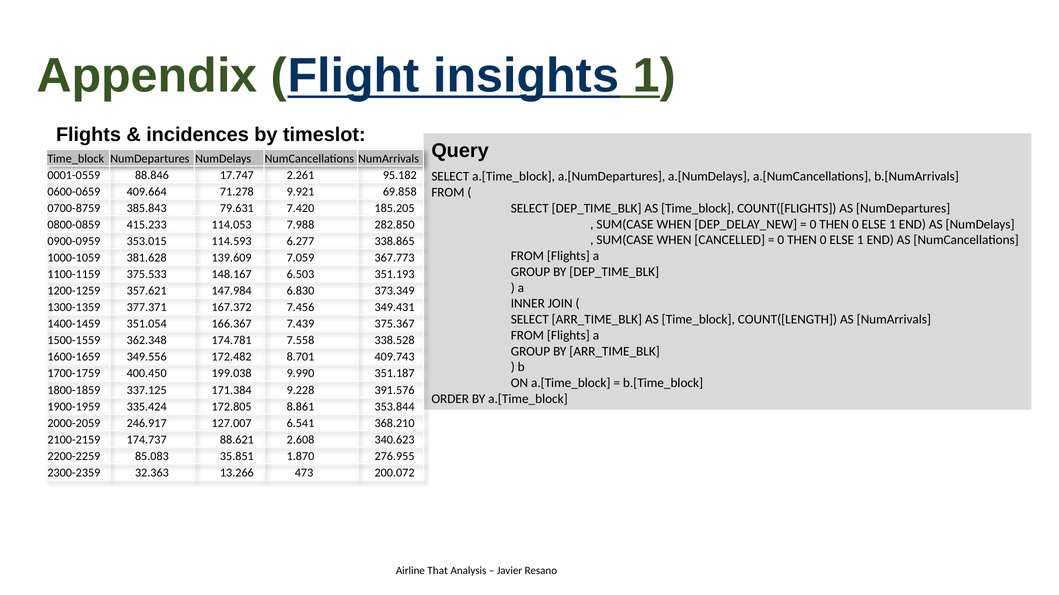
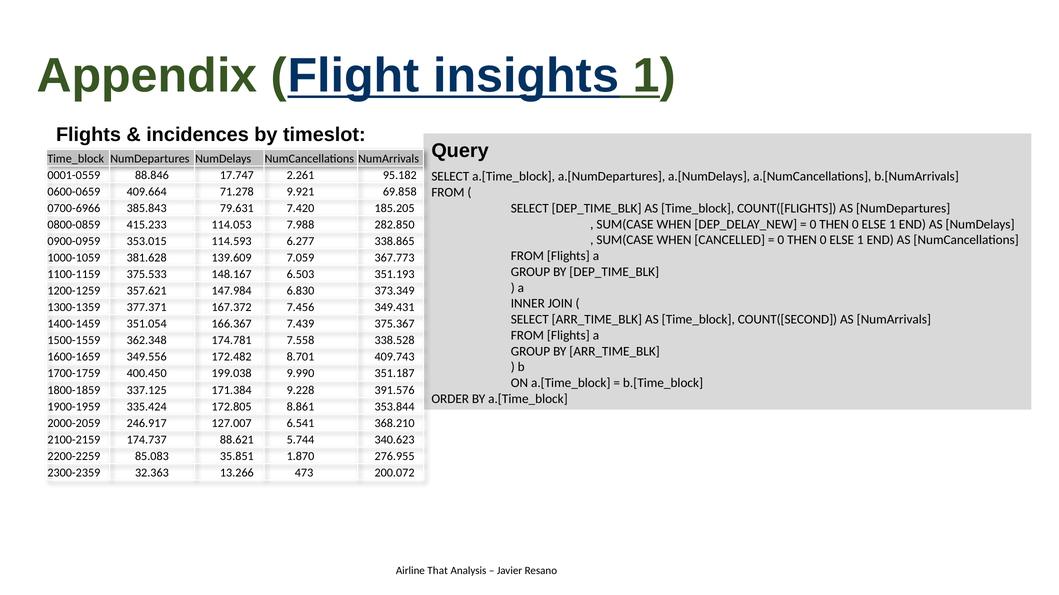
0700-8759: 0700-8759 -> 0700-6966 (74, 209)
COUNT([LENGTH: COUNT([LENGTH -> COUNT([SECOND (787, 320)
2.608: 2.608 -> 5.744 (300, 440)
